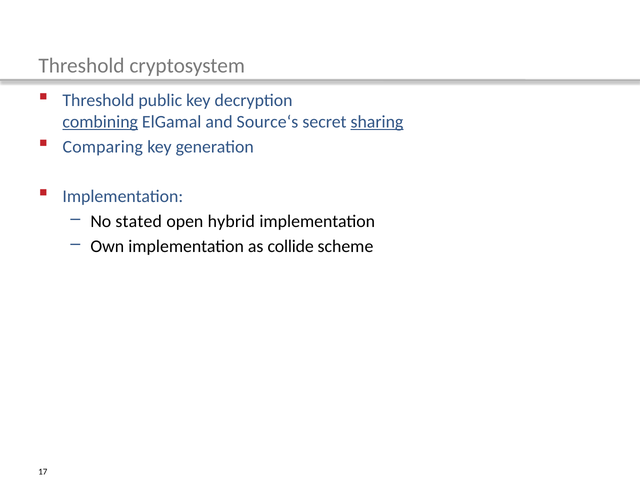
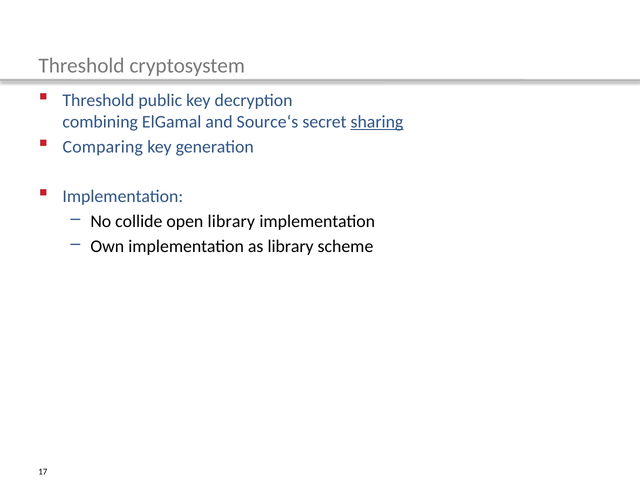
combining underline: present -> none (100, 122)
stated: stated -> collide (139, 221)
open hybrid: hybrid -> library (231, 221)
as collide: collide -> library (291, 246)
